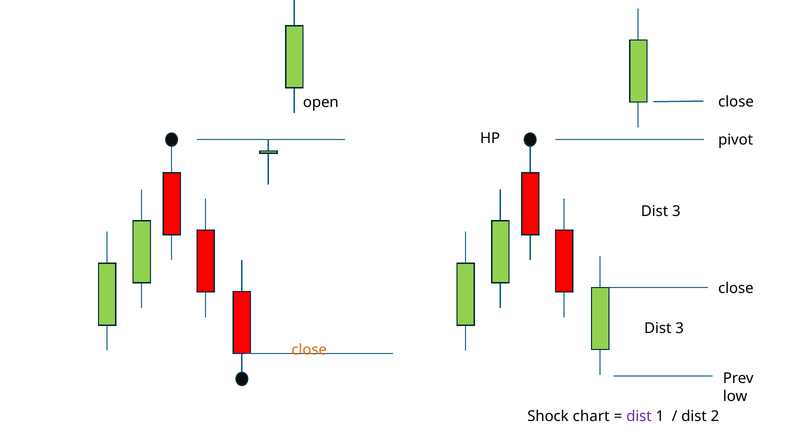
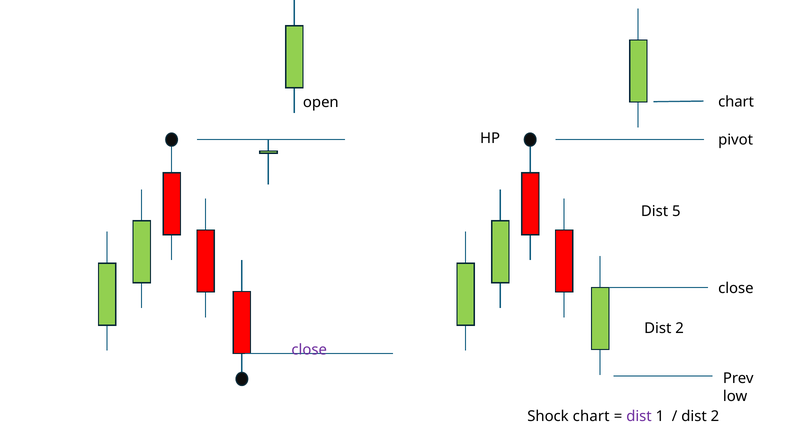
open close: close -> chart (736, 102)
3: 3 -> 5 (676, 212)
3: 3 -> 2 (680, 328)
close colour: orange -> purple (309, 350)
